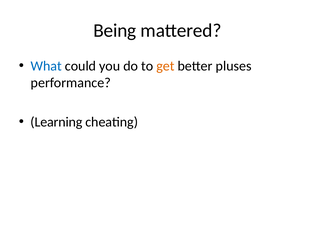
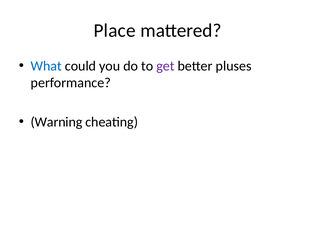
Being: Being -> Place (115, 30)
get colour: orange -> purple (165, 66)
Learning: Learning -> Warning (56, 122)
